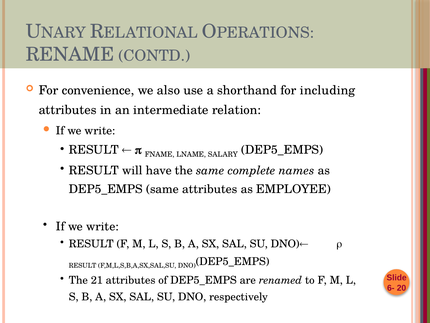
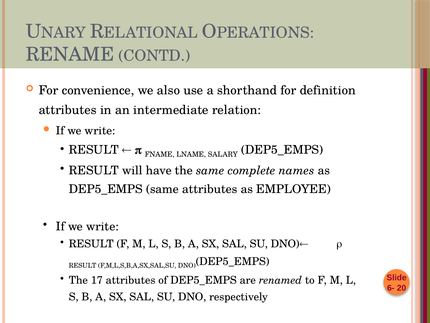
including: including -> definition (328, 90)
21: 21 -> 17 (97, 280)
